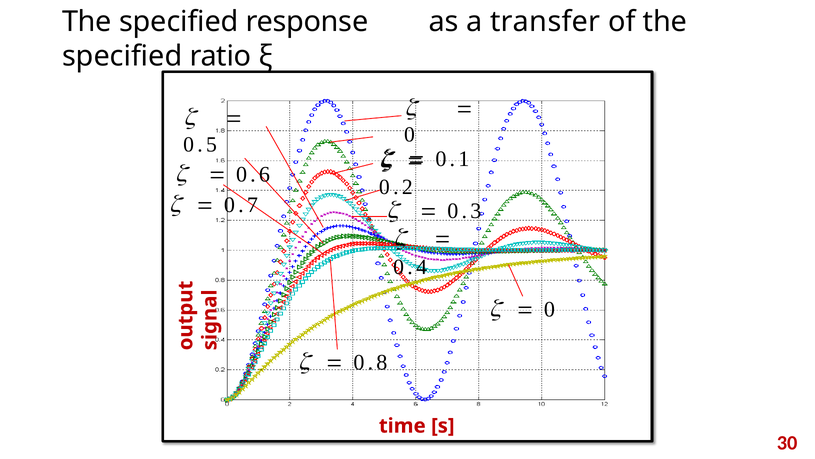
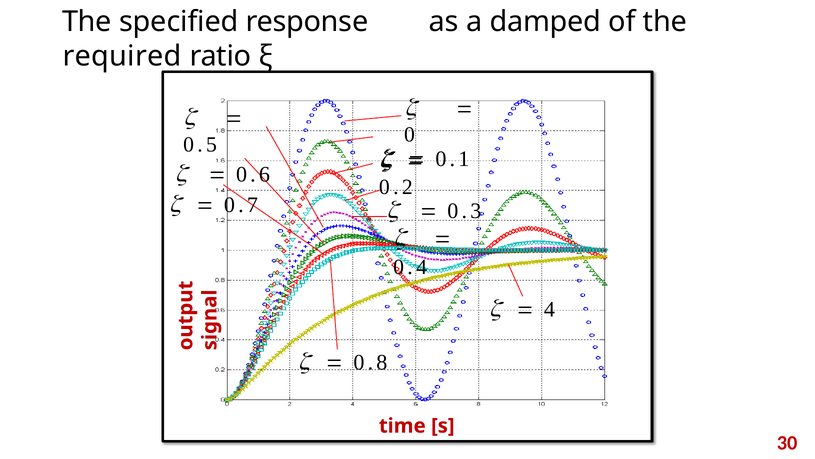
transfer: transfer -> damped (545, 21)
specified: specified -> required (122, 56)
0: 0 -> 4 (550, 309)
